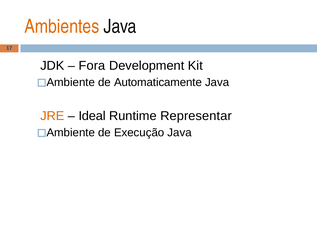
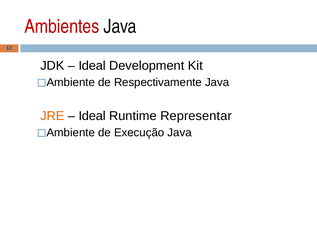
Ambientes colour: orange -> red (62, 26)
Fora: Fora -> Ideal (92, 66)
Automaticamente: Automaticamente -> Respectivamente (158, 82)
